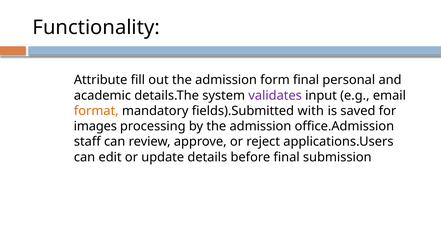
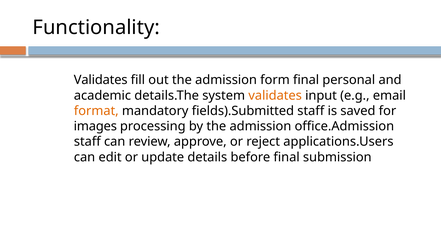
Attribute: Attribute -> Validates (101, 80)
validates colour: purple -> orange (275, 95)
fields).Submitted with: with -> staff (311, 111)
